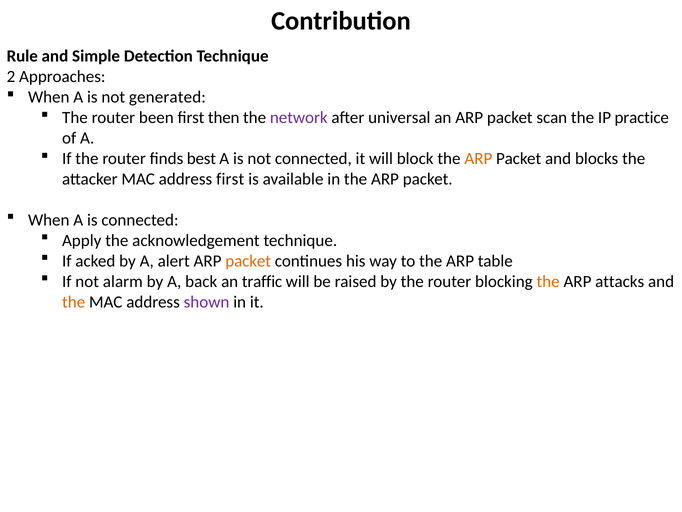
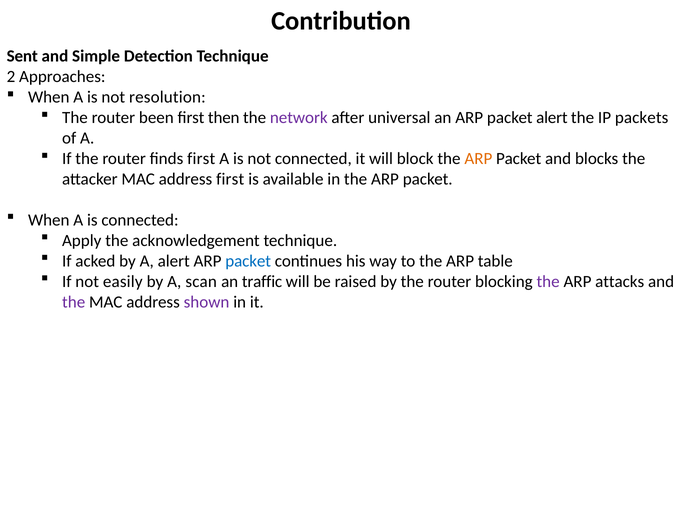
Rule: Rule -> Sent (22, 56)
generated: generated -> resolution (167, 97)
packet scan: scan -> alert (552, 118)
practice: practice -> packets (642, 118)
finds best: best -> first (201, 159)
packet colour: orange -> blue (248, 261)
alarm: alarm -> easily (123, 281)
back: back -> scan (201, 281)
the colour: orange -> purple (548, 281)
the colour: orange -> purple (74, 302)
